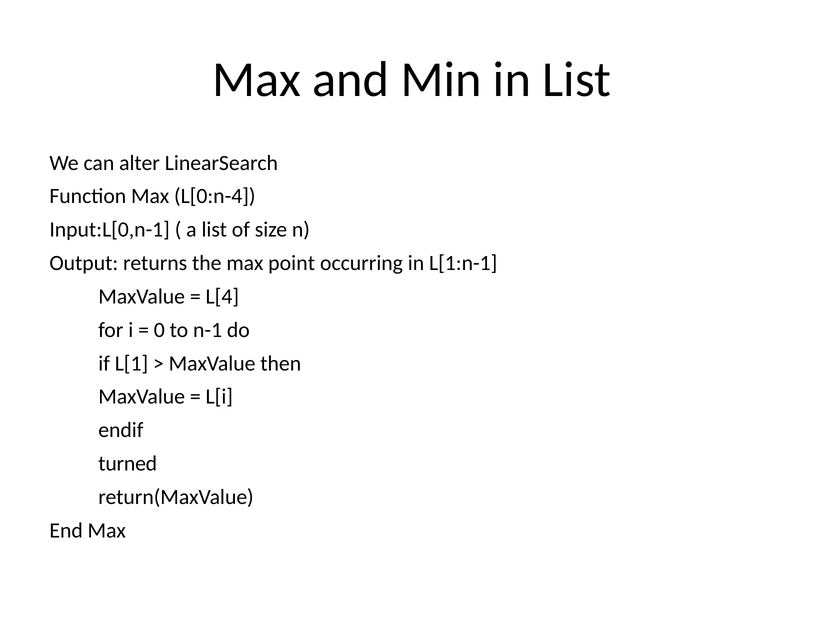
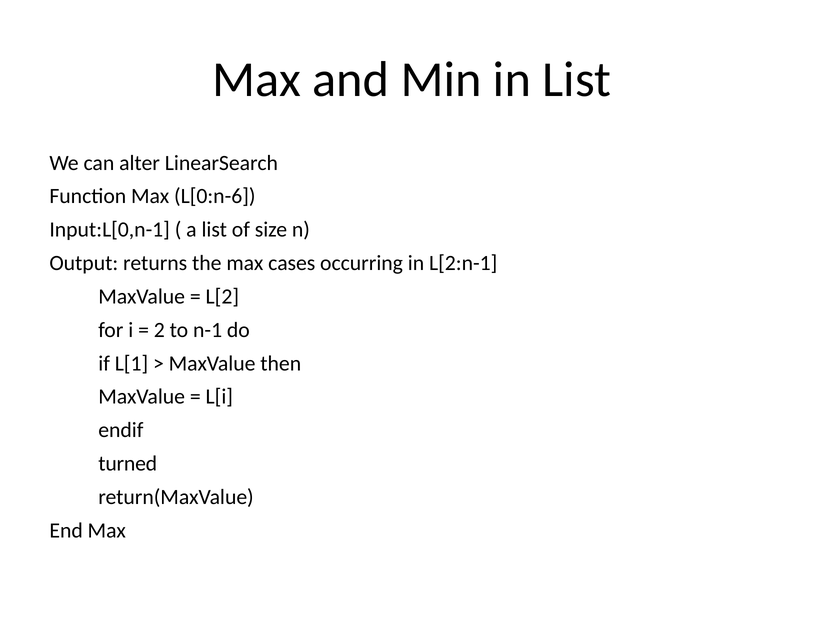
L[0:n-4: L[0:n-4 -> L[0:n-6 (215, 196)
point: point -> cases (292, 263)
L[1:n-1: L[1:n-1 -> L[2:n-1 (463, 263)
L[4: L[4 -> L[2 (222, 297)
0: 0 -> 2 (159, 330)
